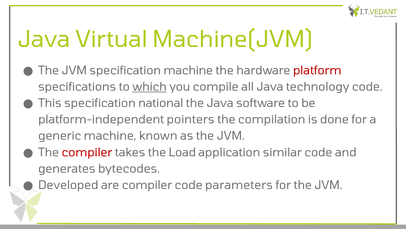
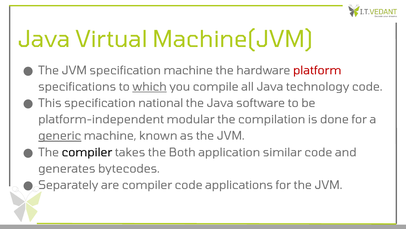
pointers: pointers -> modular (191, 119)
generic underline: none -> present (60, 136)
compiler colour: red -> black (87, 152)
Load: Load -> Both (182, 152)
Developed: Developed -> Separately (68, 185)
parameters: parameters -> applications (239, 185)
